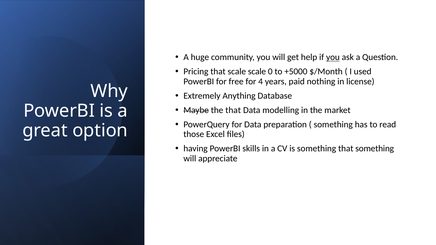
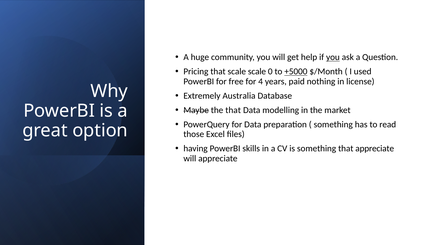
+5000 underline: none -> present (296, 72)
Anything: Anything -> Australia (239, 96)
that something: something -> appreciate (375, 149)
